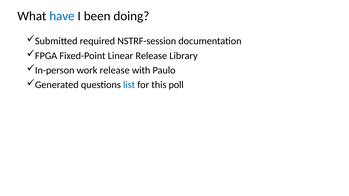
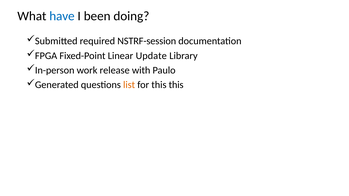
Linear Release: Release -> Update (151, 56)
list colour: blue -> orange (129, 85)
this poll: poll -> this (176, 85)
